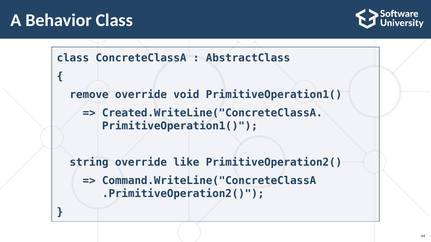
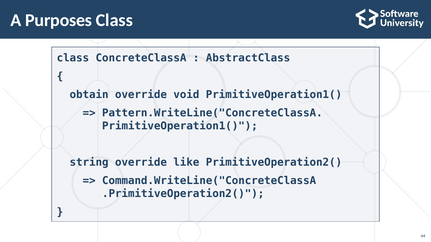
Behavior: Behavior -> Purposes (59, 20)
remove: remove -> obtain (89, 95)
Created.WriteLine("ConcreteClassA: Created.WriteLine("ConcreteClassA -> Pattern.WriteLine("ConcreteClassA (212, 113)
